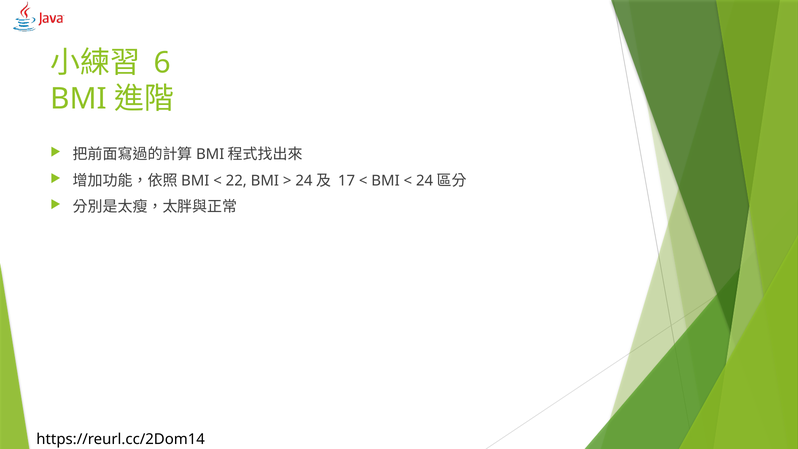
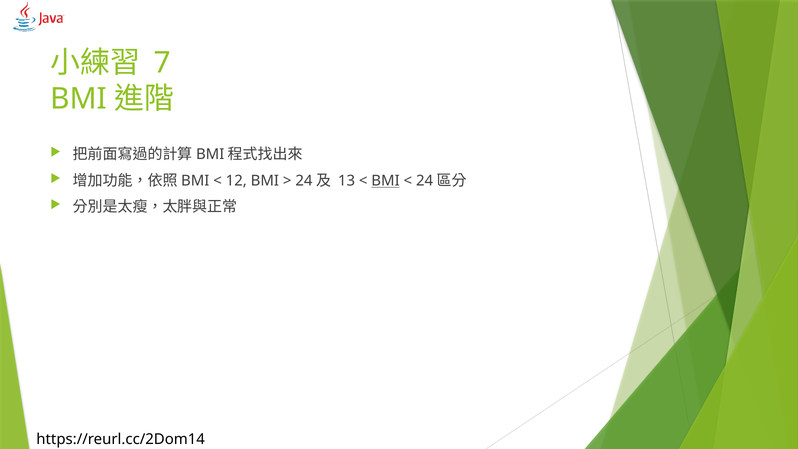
6: 6 -> 7 (162, 63)
22: 22 -> 12 (236, 181)
17: 17 -> 13 (347, 181)
BMI underline: none -> present (386, 181)
